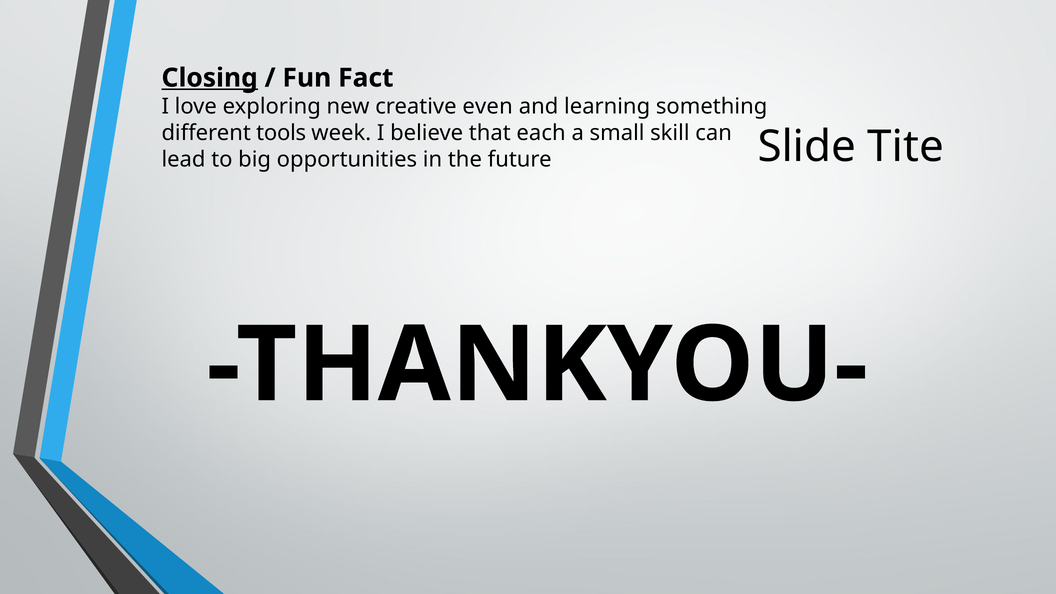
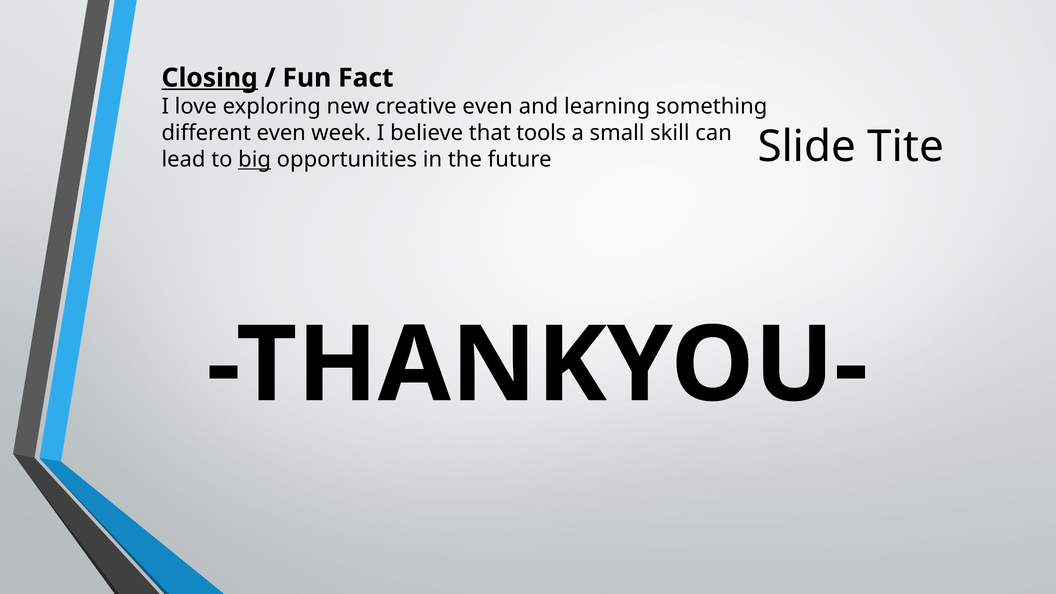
different tools: tools -> even (281, 133)
each: each -> tools (541, 133)
big underline: none -> present (255, 159)
